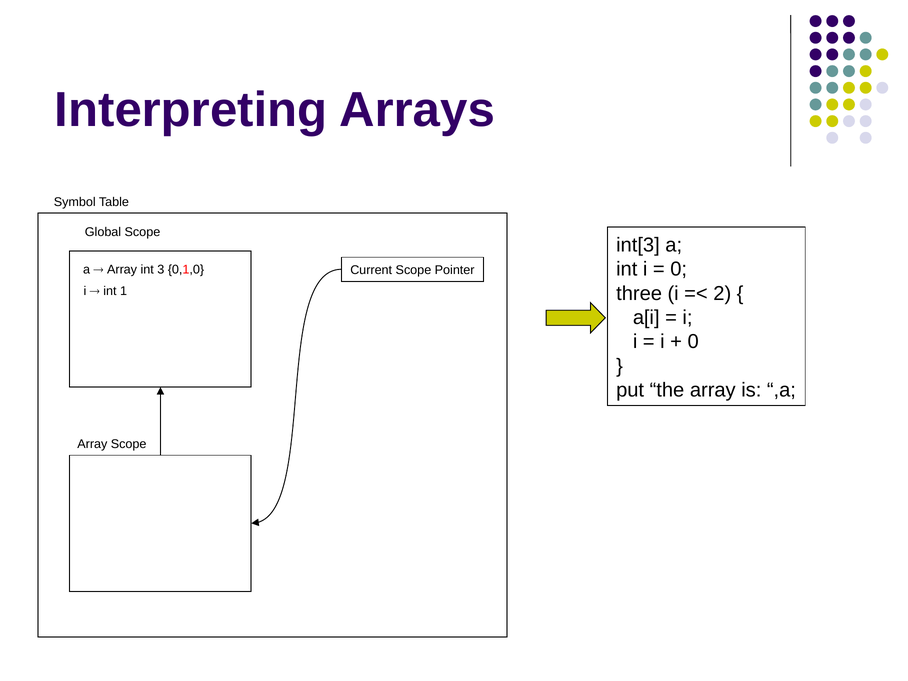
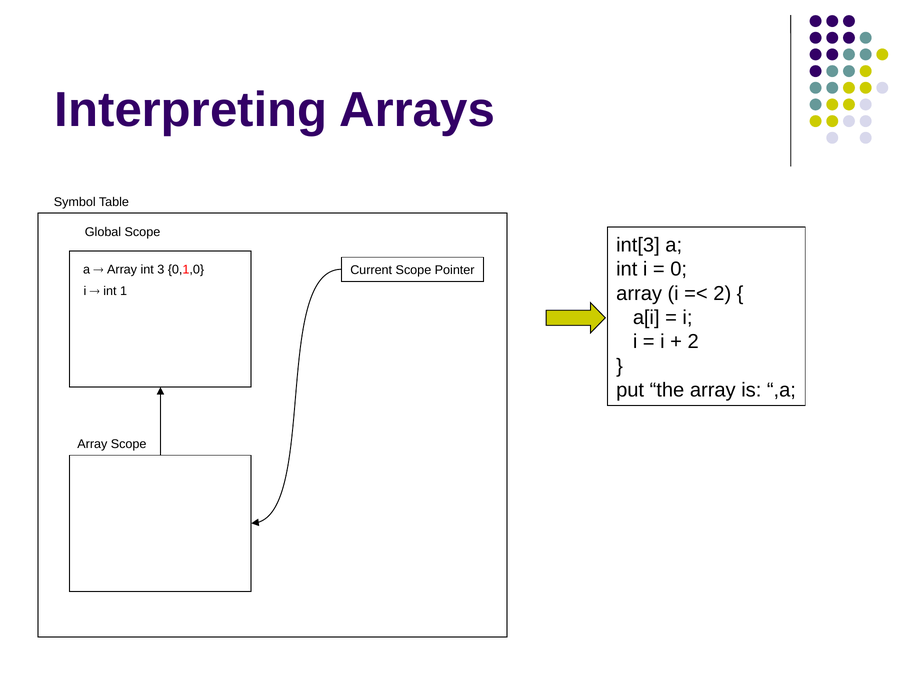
three: three -> array (639, 293)
0: 0 -> 2 (693, 342)
